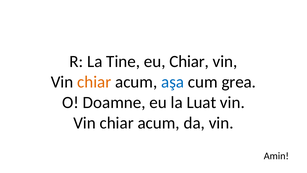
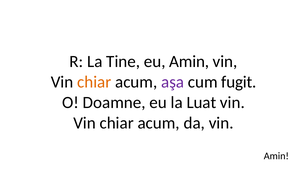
eu Chiar: Chiar -> Amin (189, 61)
aşa colour: blue -> purple (173, 82)
grea: grea -> fugit (239, 82)
